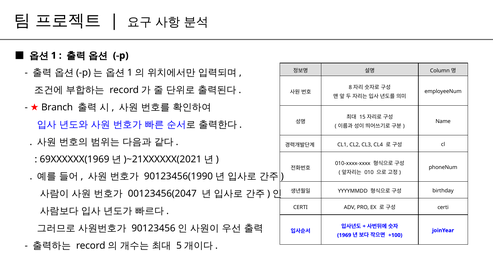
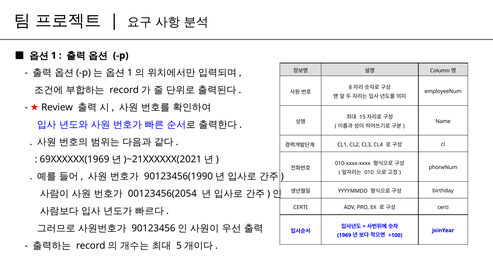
Branch: Branch -> Review (57, 107)
00123456(2047: 00123456(2047 -> 00123456(2054 (162, 194)
